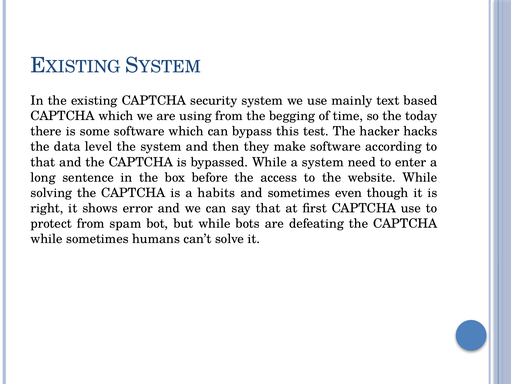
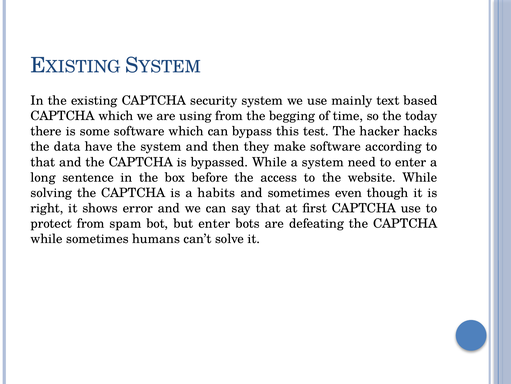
level: level -> have (99, 146)
but while: while -> enter (214, 223)
